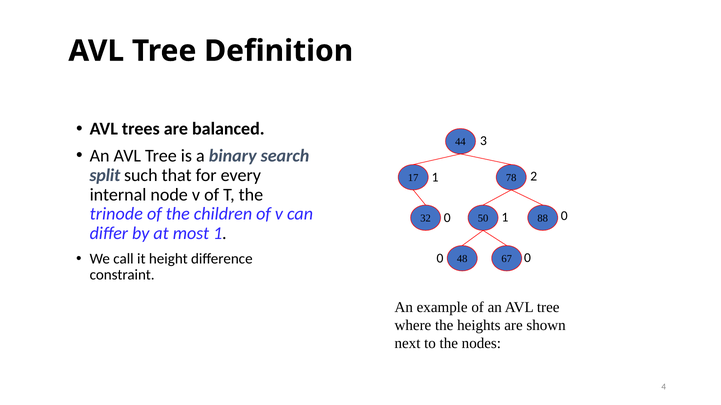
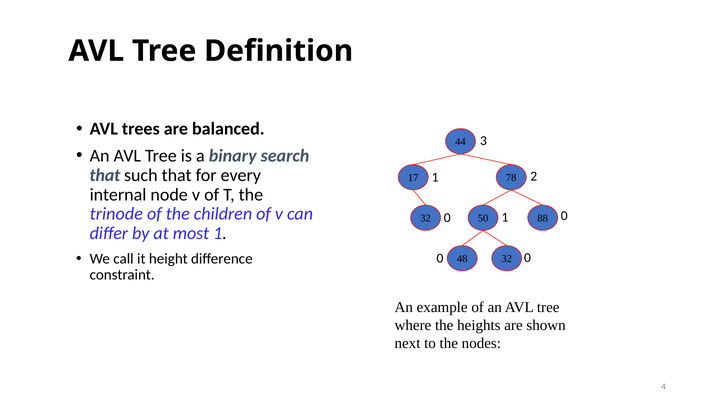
split: split -> that (105, 175)
48 67: 67 -> 32 (507, 259)
